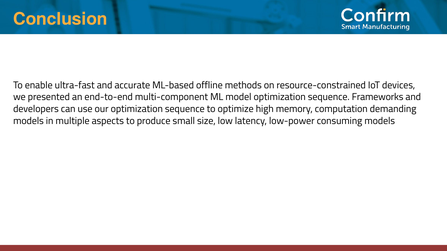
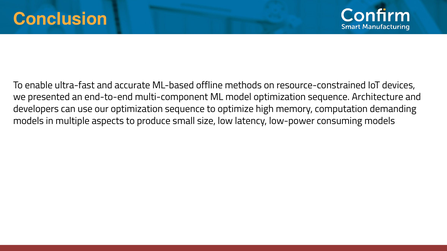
Frameworks: Frameworks -> Architecture (378, 97)
